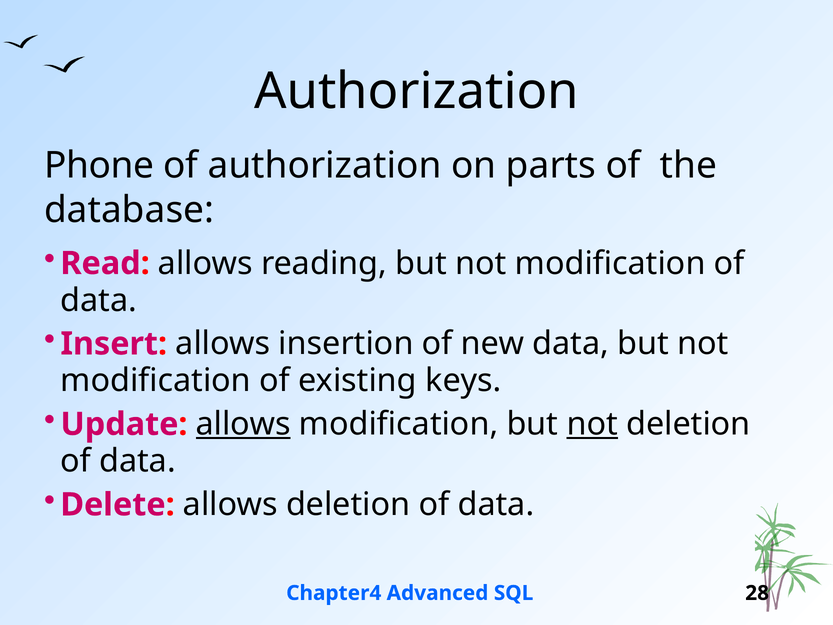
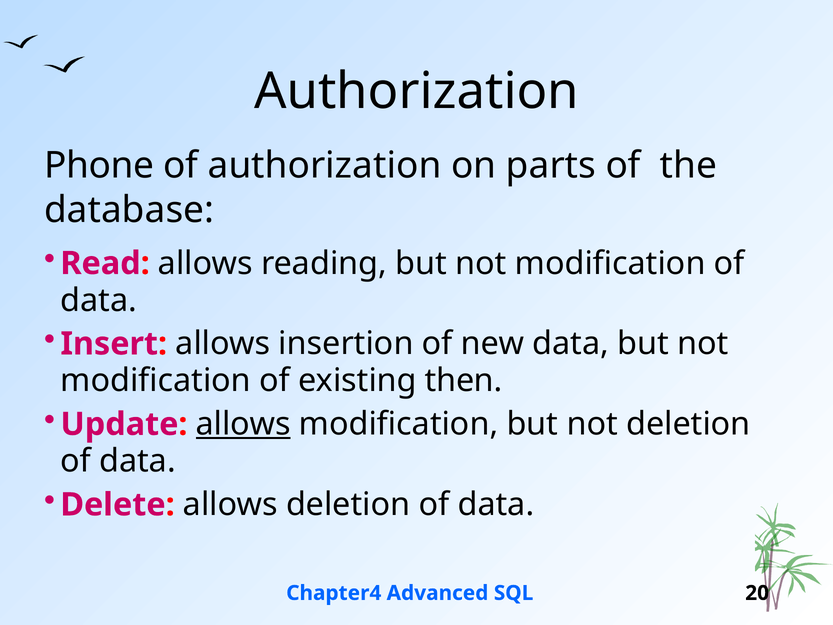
keys: keys -> then (464, 381)
not underline: present -> none (592, 424)
28: 28 -> 20 (757, 593)
